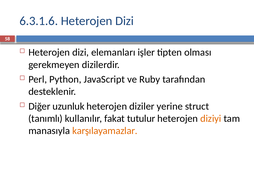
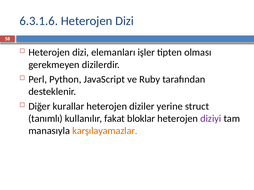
uzunluk: uzunluk -> kurallar (68, 107)
tutulur: tutulur -> bloklar (141, 119)
diziyi colour: orange -> purple (211, 119)
